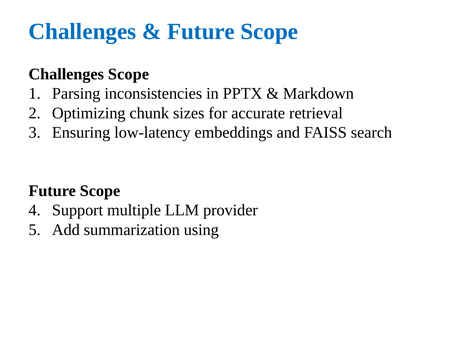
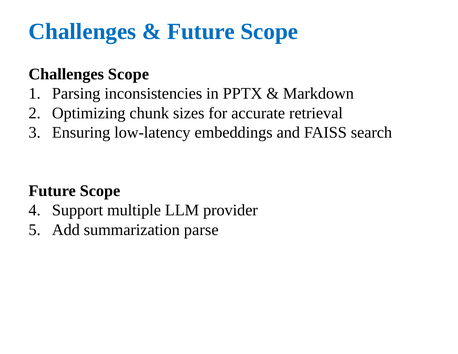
using: using -> parse (201, 230)
